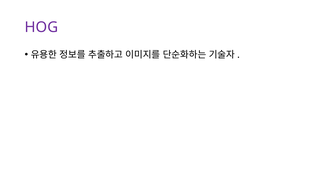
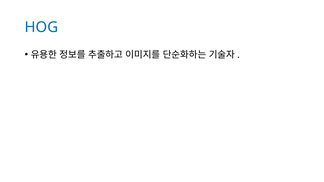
HOG colour: purple -> blue (41, 27)
